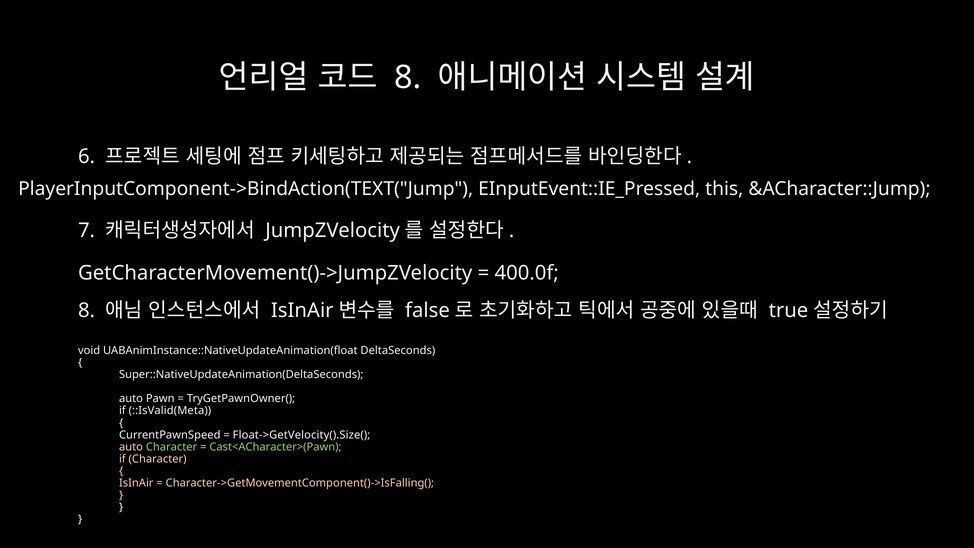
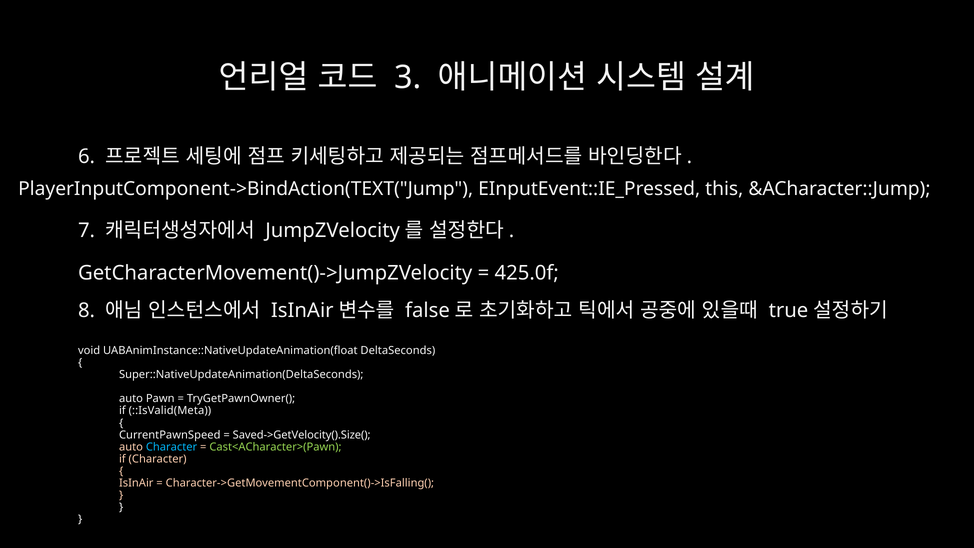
8: 8 -> 3 (408, 78)
400.0f: 400.0f -> 425.0f (527, 273)
Float->GetVelocity().Size(: Float->GetVelocity().Size( -> Saved->GetVelocity().Size( (302, 435)
Character colour: light green -> light blue (172, 447)
